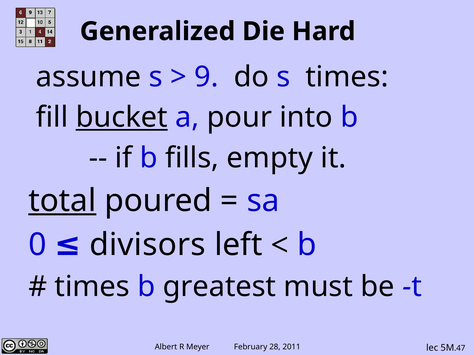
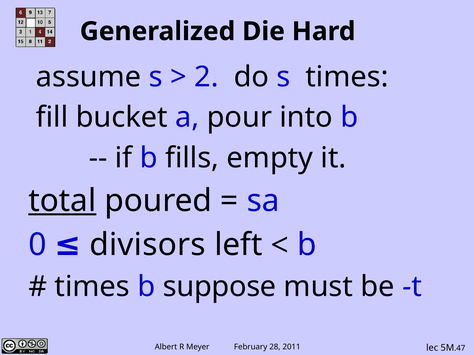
9: 9 -> 2 (206, 77)
bucket underline: present -> none (122, 118)
greatest: greatest -> suppose (220, 287)
